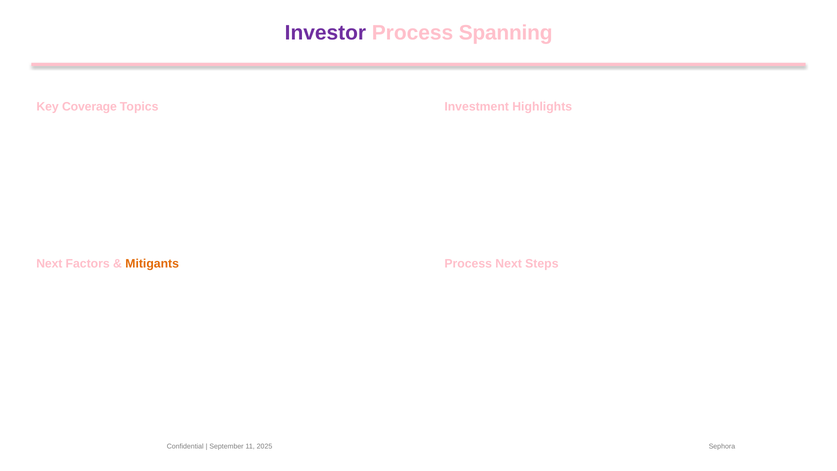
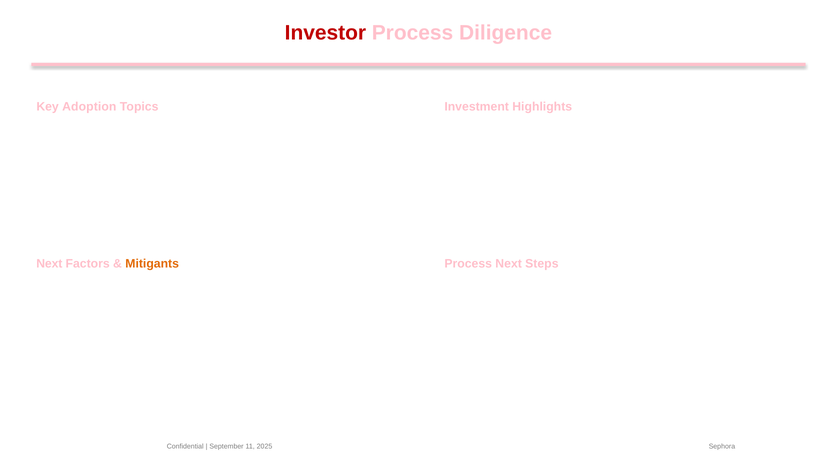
Investor colour: purple -> red (325, 33)
Spanning: Spanning -> Diligence (506, 33)
Coverage: Coverage -> Adoption (89, 107)
